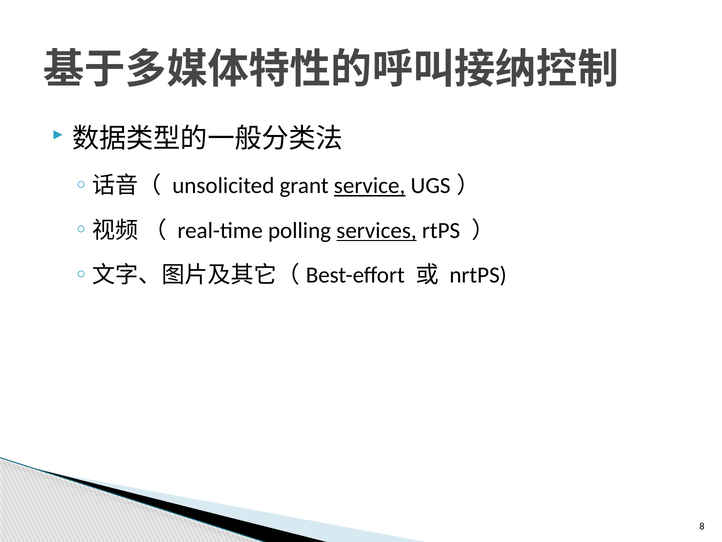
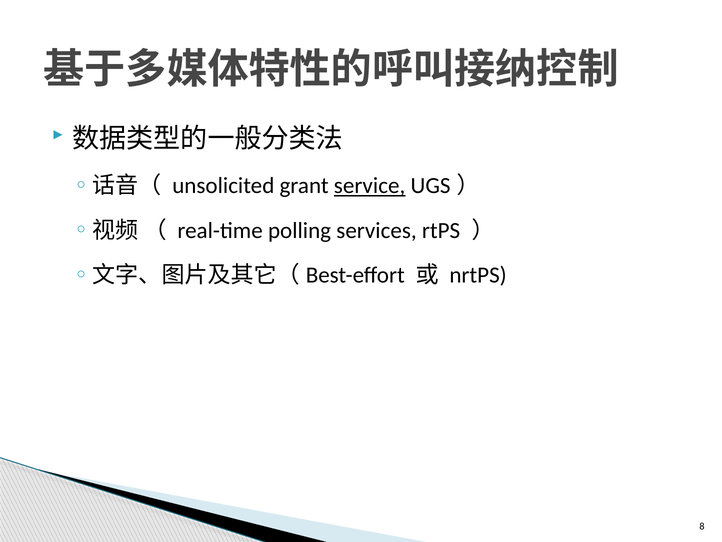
services underline: present -> none (377, 230)
